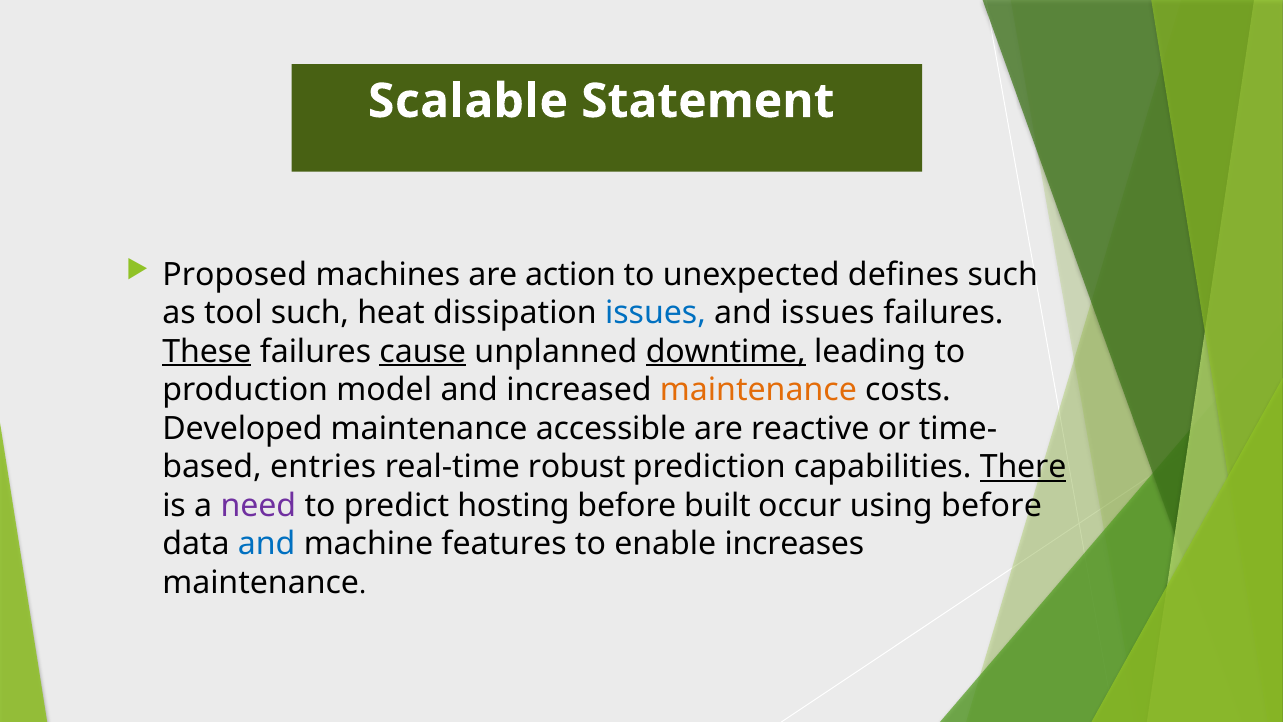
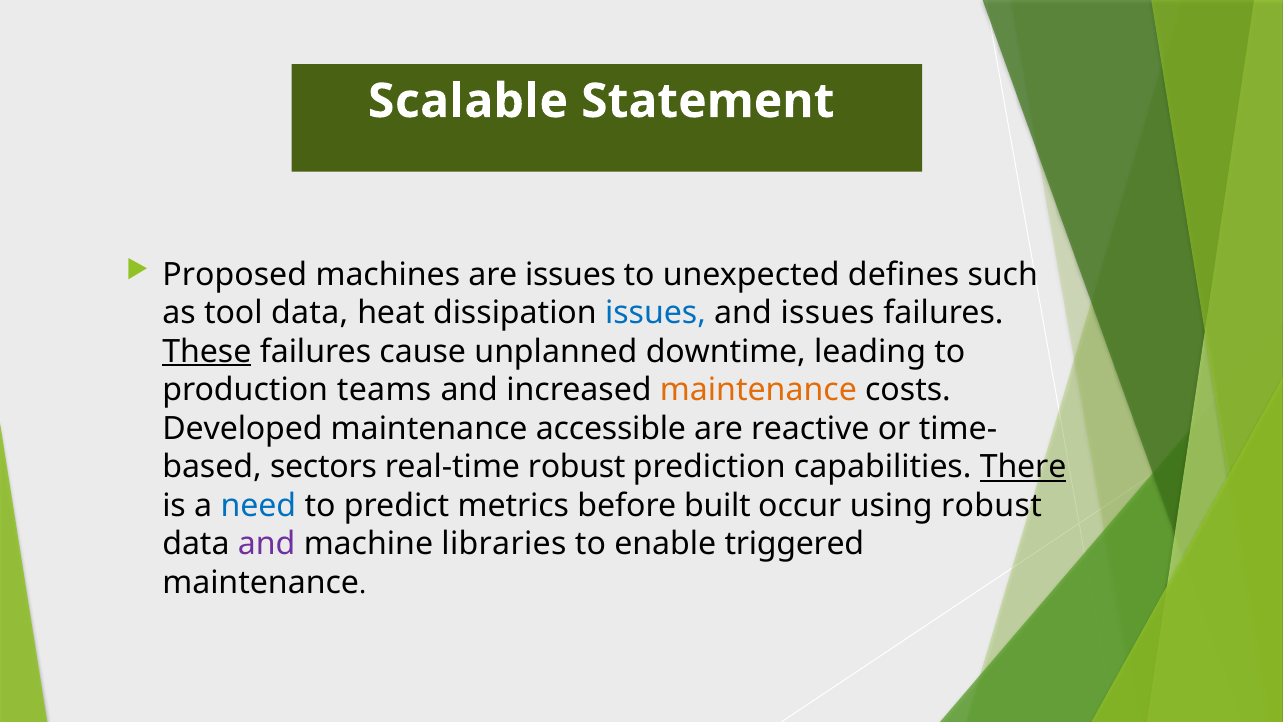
are action: action -> issues (571, 274)
tool such: such -> data (310, 313)
cause underline: present -> none (423, 351)
downtime underline: present -> none (726, 351)
model: model -> teams (384, 390)
entries: entries -> sectors (323, 467)
need colour: purple -> blue (258, 505)
hosting: hosting -> metrics (513, 505)
using before: before -> robust (991, 505)
and colour: blue -> purple (267, 544)
features: features -> libraries (504, 544)
increases: increases -> triggered (794, 544)
